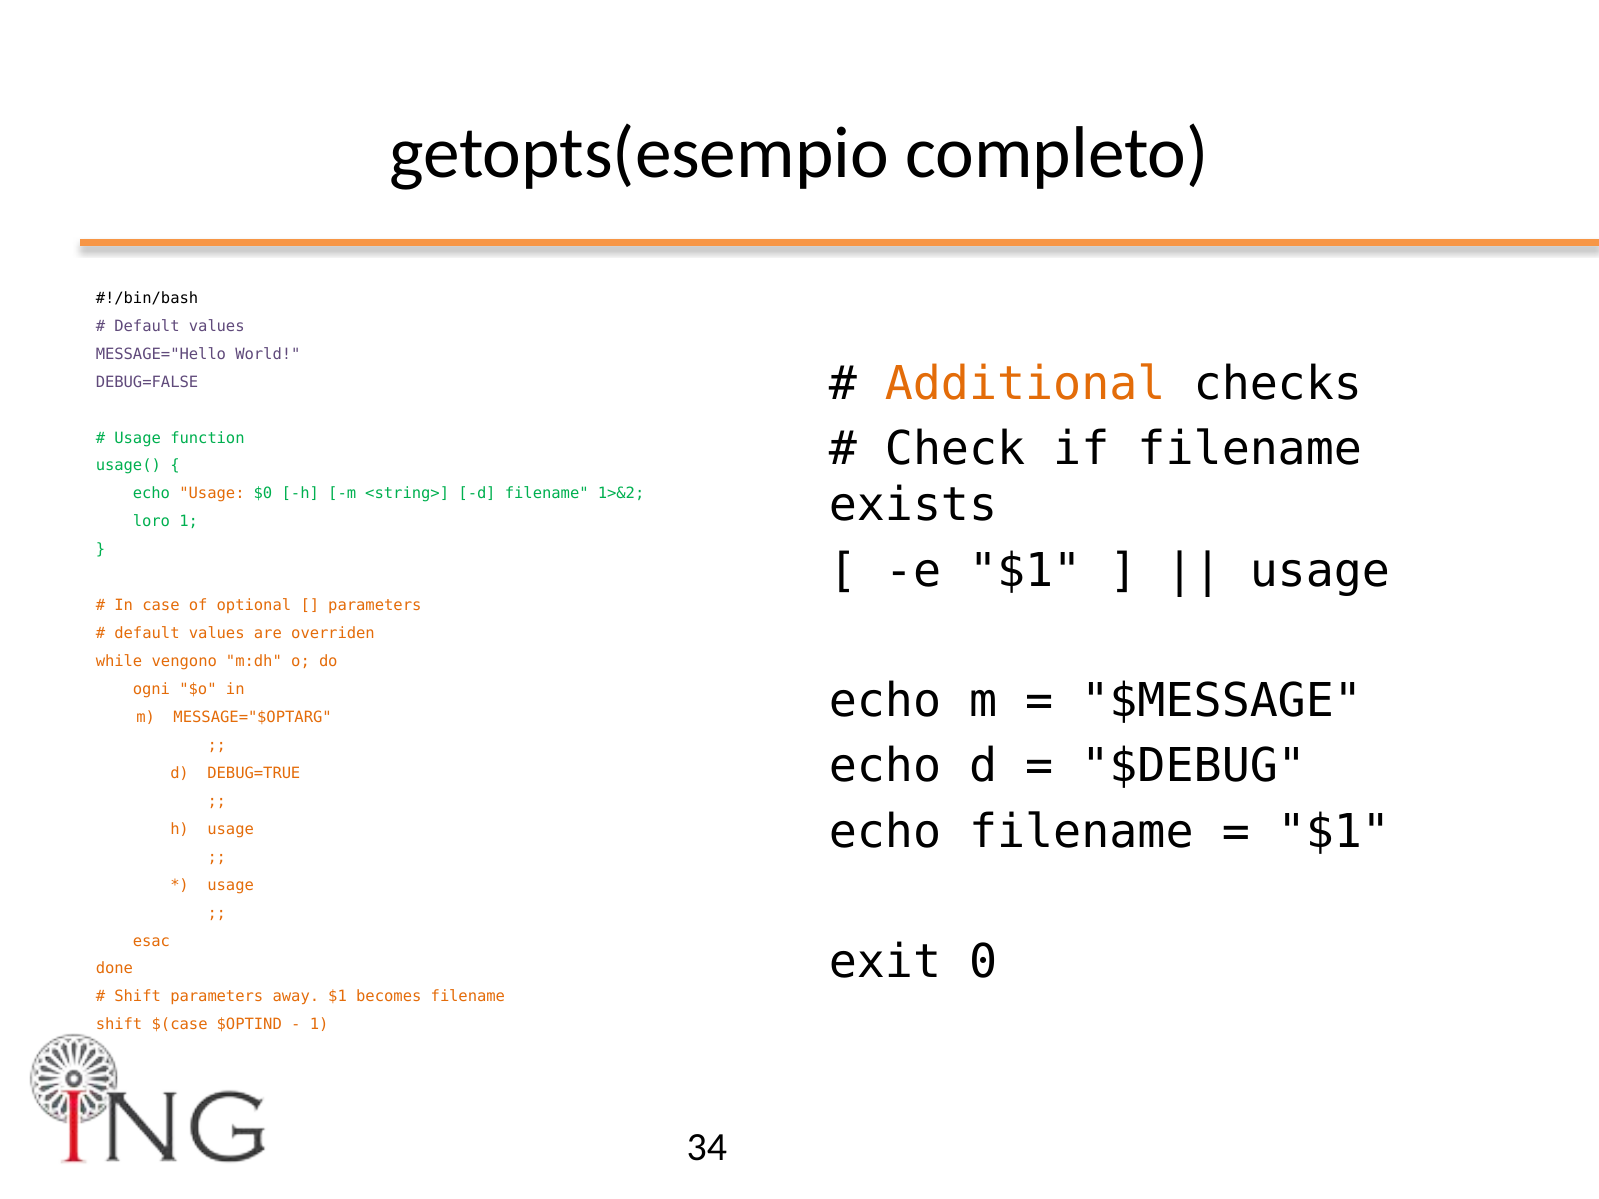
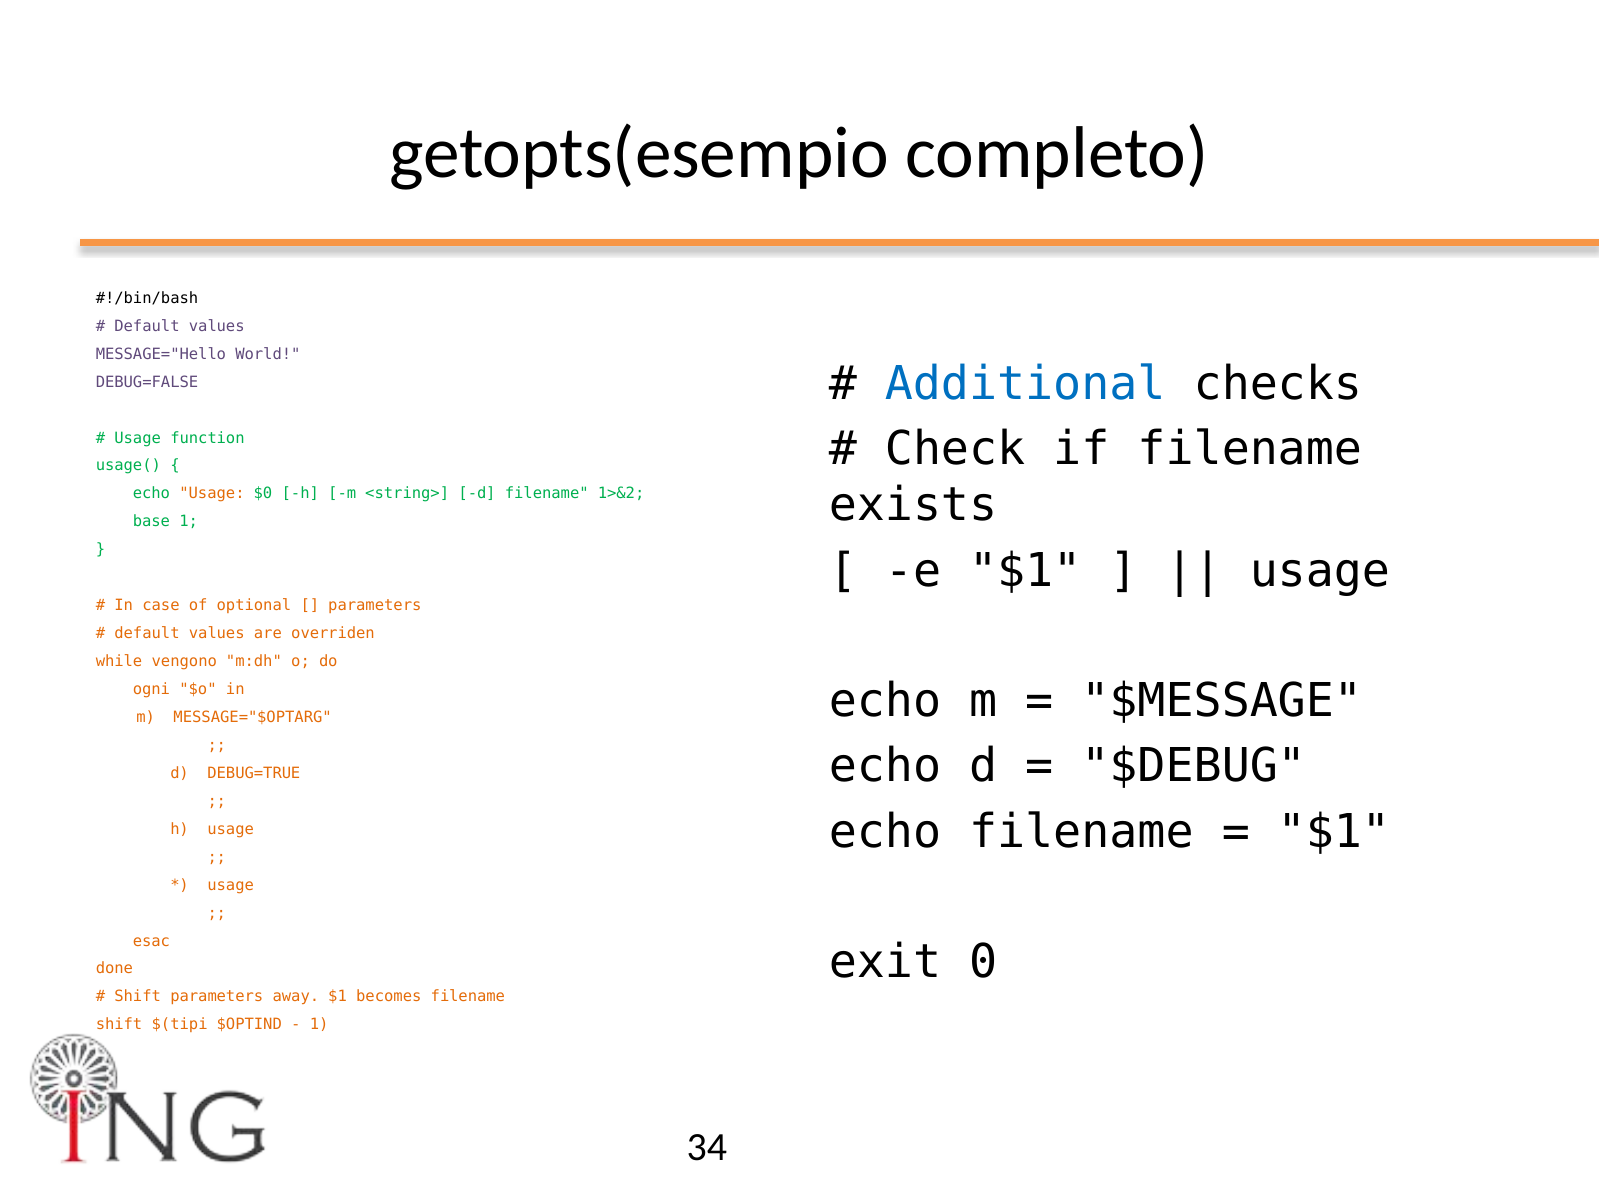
Additional colour: orange -> blue (1025, 384)
loro: loro -> base (152, 522)
$(case: $(case -> $(tipi (180, 1025)
